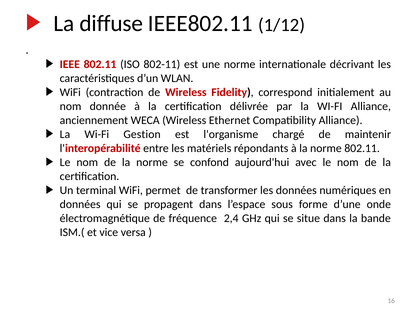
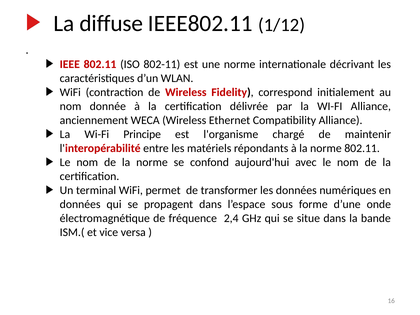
Gestion: Gestion -> Principe (142, 134)
